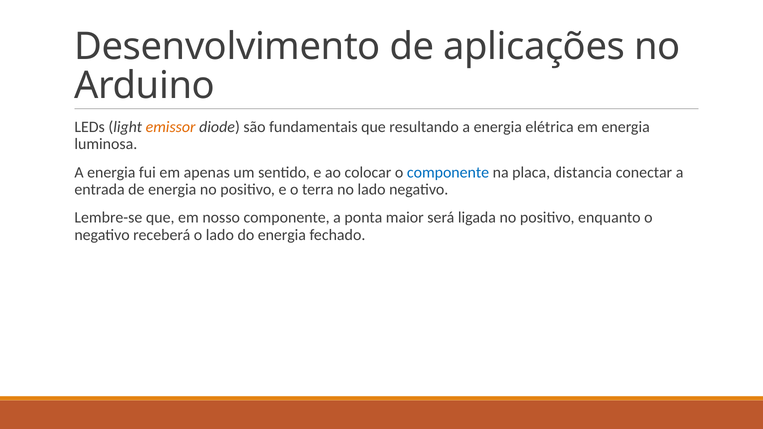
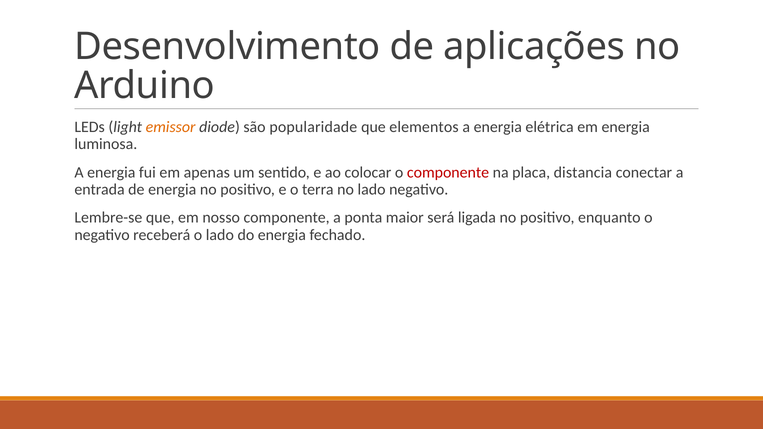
fundamentais: fundamentais -> popularidade (313, 127)
resultando: resultando -> elementos (424, 127)
componente colour: blue -> red (448, 172)
